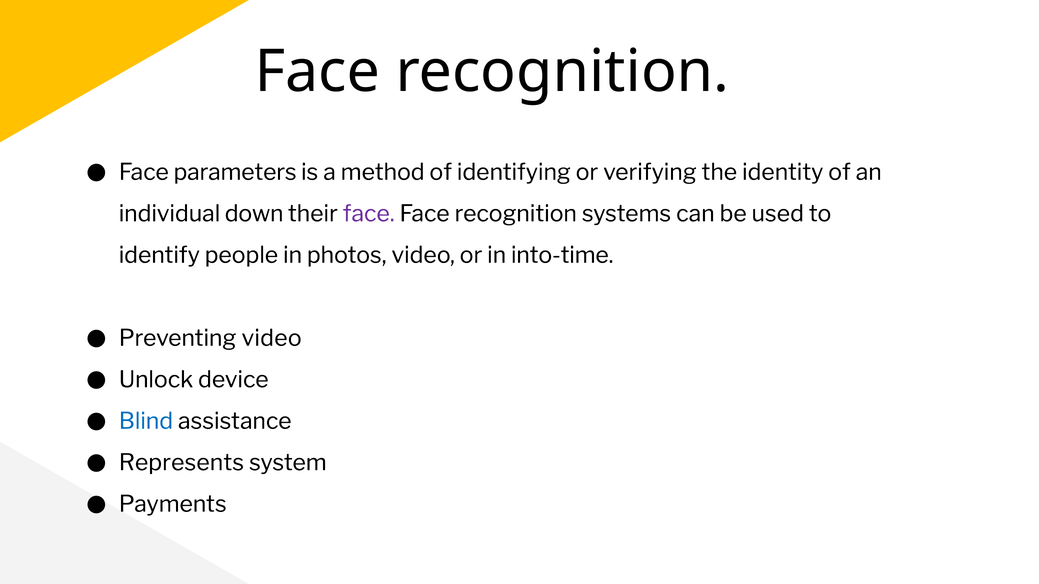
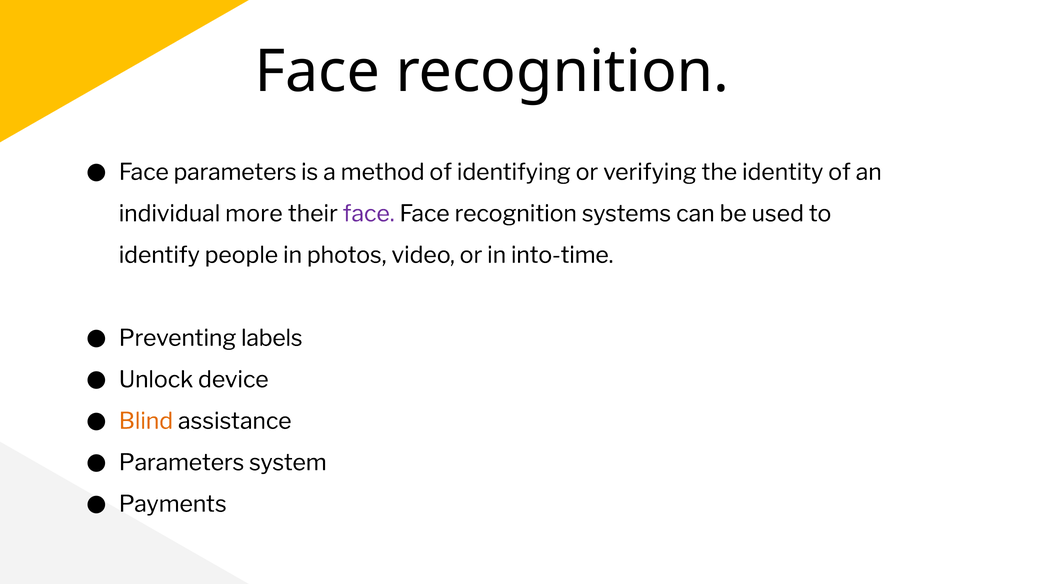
down: down -> more (254, 214)
Preventing video: video -> labels (272, 338)
Blind colour: blue -> orange (146, 421)
Represents: Represents -> Parameters (182, 463)
